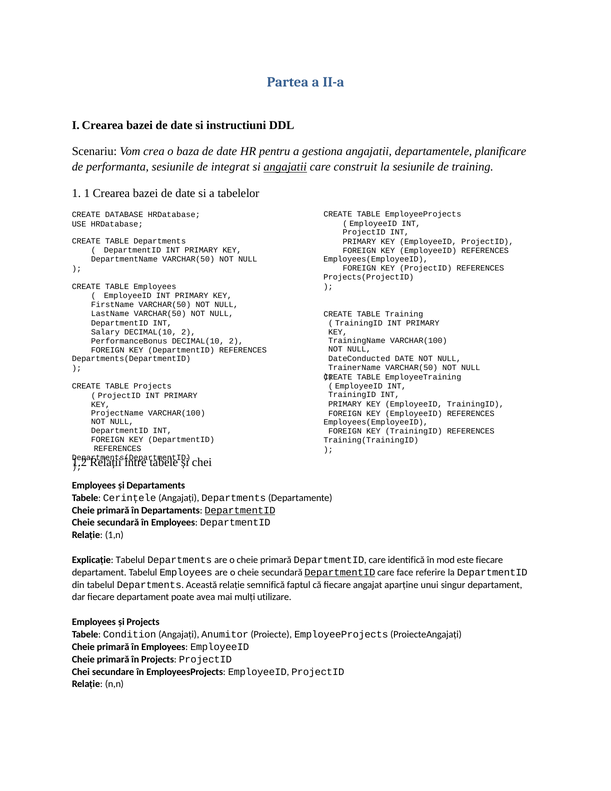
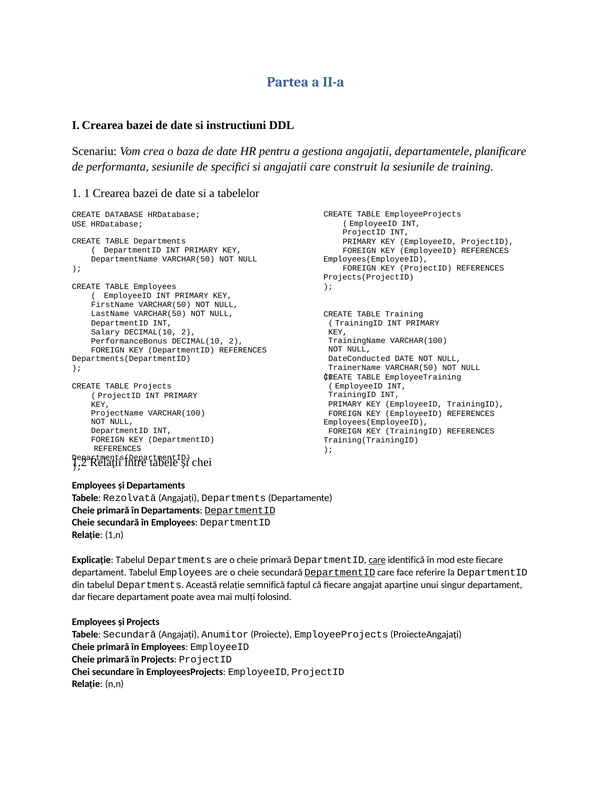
integrat: integrat -> specifici (230, 167)
angajatii underline: present -> none (285, 167)
Cerințele: Cerințele -> Rezolvată (130, 498)
care underline: none -> present (377, 560)
utilizare: utilizare -> folosind (274, 597)
Tabele Condition: Condition -> Secundară (130, 634)
